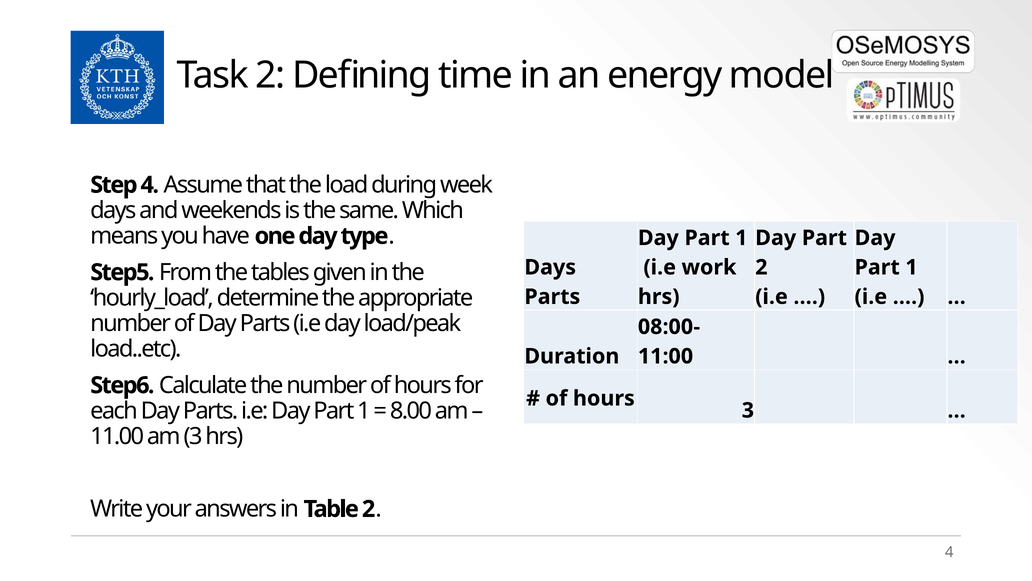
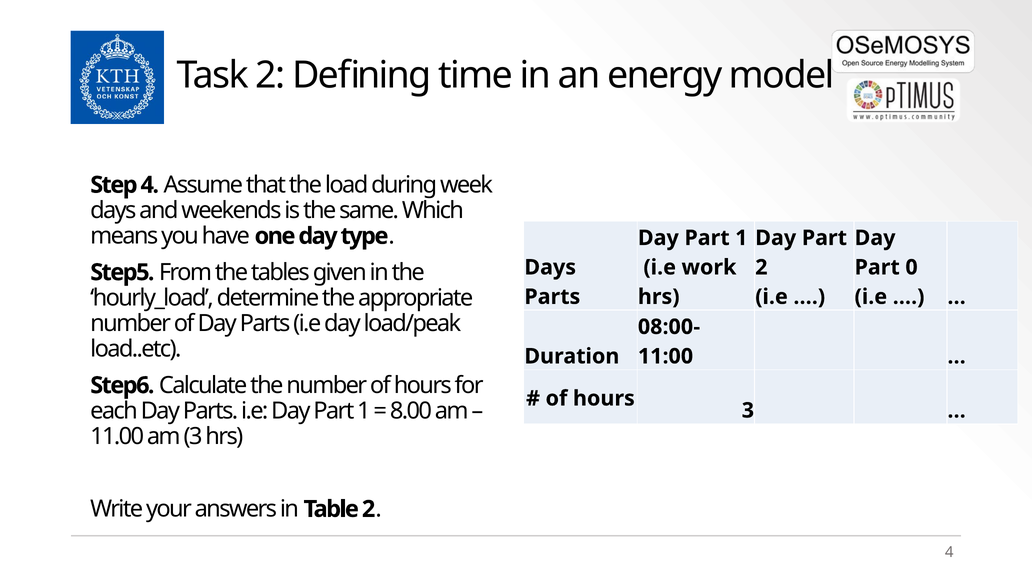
1: 1 -> 0 (912, 267)
